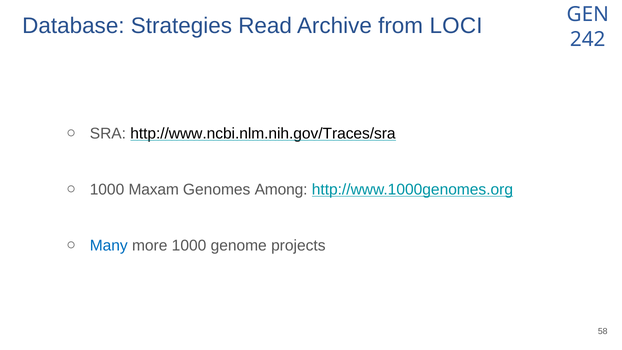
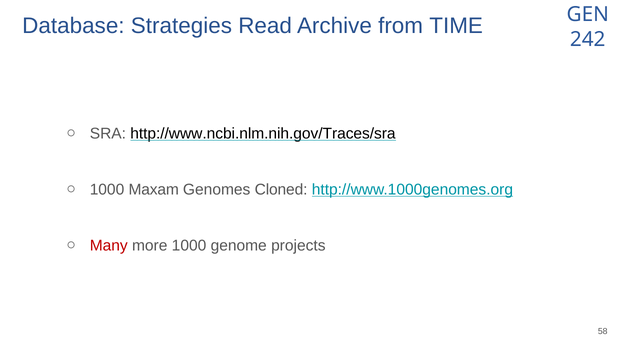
LOCI: LOCI -> TIME (456, 26)
Among: Among -> Cloned (281, 189)
Many colour: blue -> red (109, 245)
